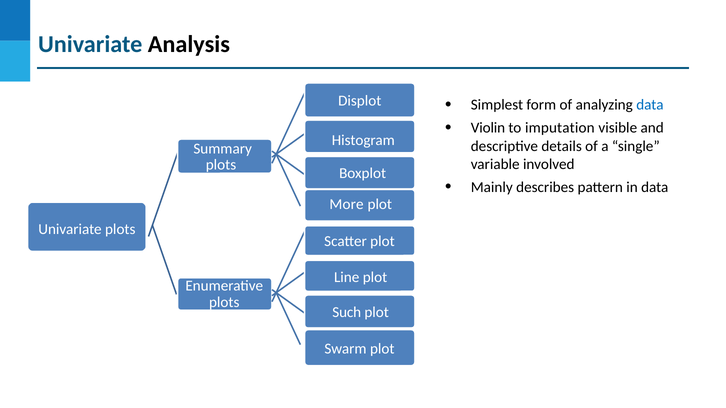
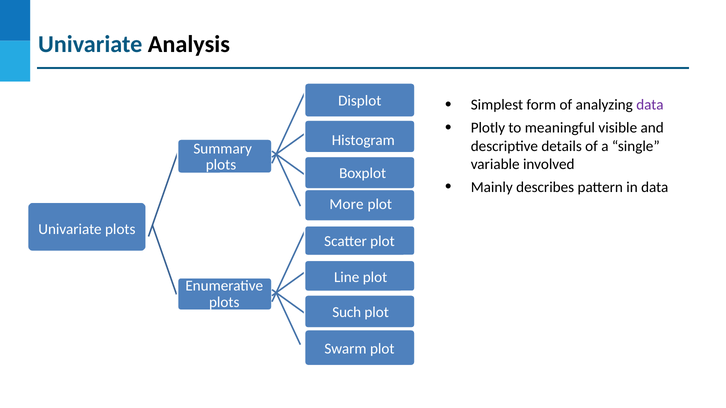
data colour: blue -> purple (650, 105)
Violin: Violin -> Plotly (488, 128)
imputation: imputation -> meaningful (560, 128)
